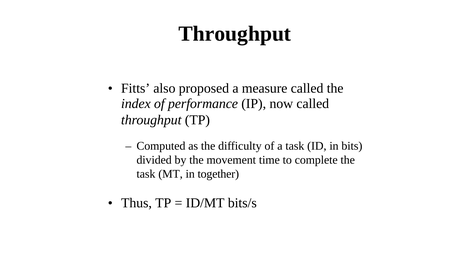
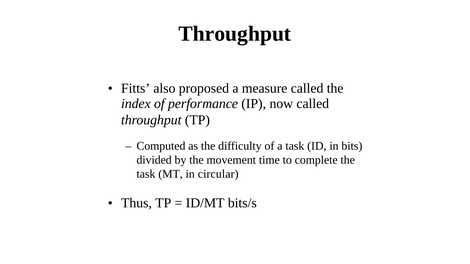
together: together -> circular (218, 174)
